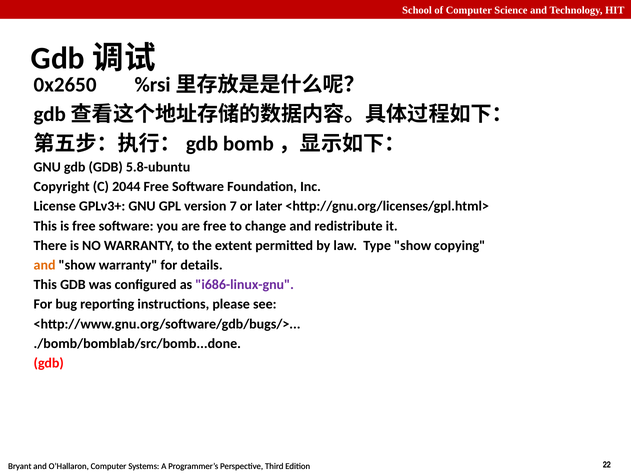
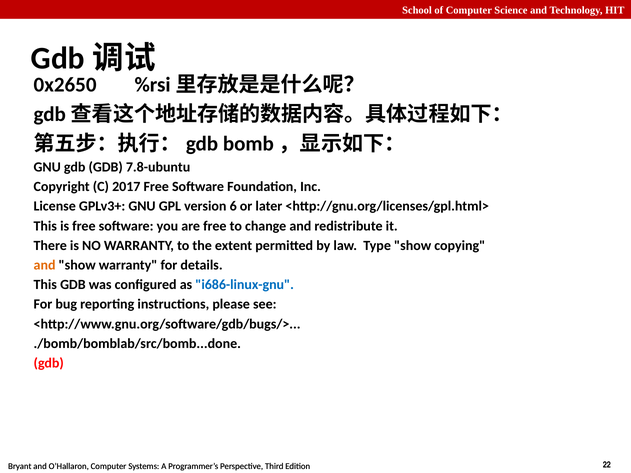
5.8-ubuntu: 5.8-ubuntu -> 7.8-ubuntu (158, 167)
2044: 2044 -> 2017 (126, 187)
7: 7 -> 6 (233, 206)
i686-linux-gnu colour: purple -> blue (245, 285)
